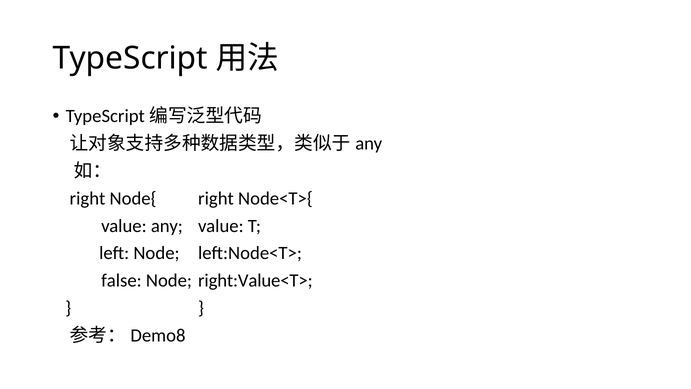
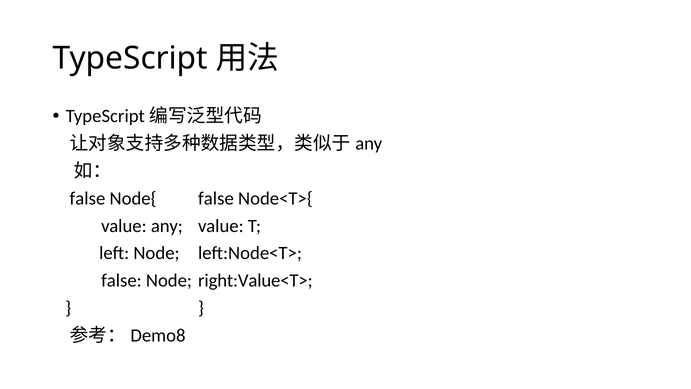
right: right -> false (87, 198)
Node{ right: right -> false (216, 198)
